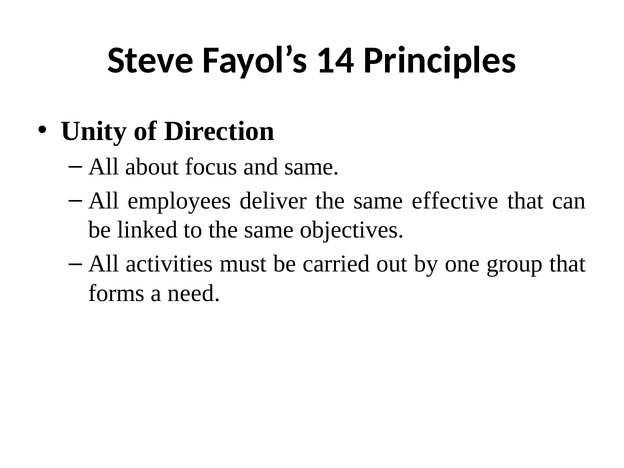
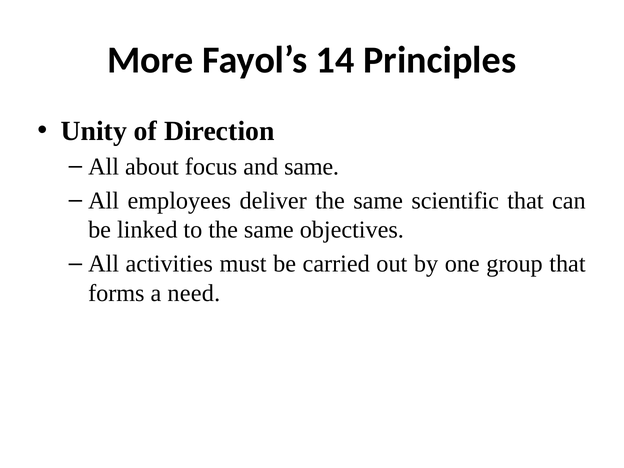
Steve: Steve -> More (150, 60)
effective: effective -> scientific (455, 201)
